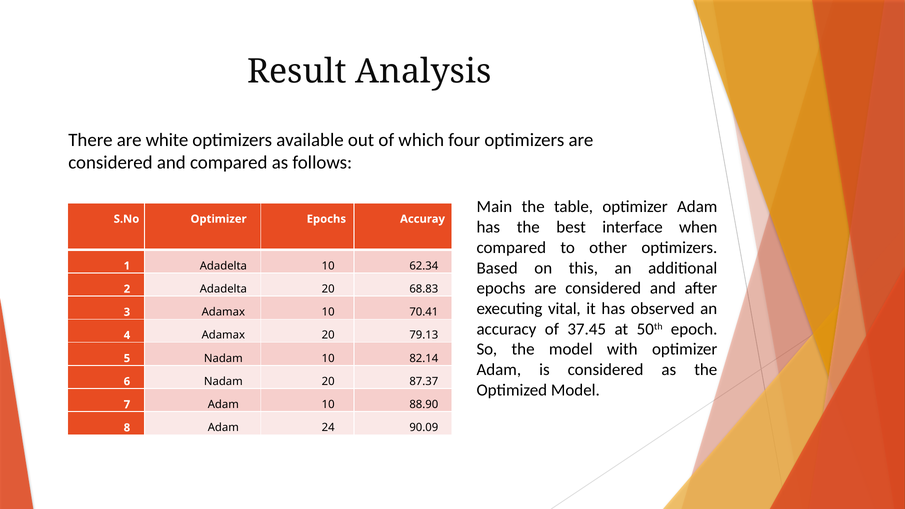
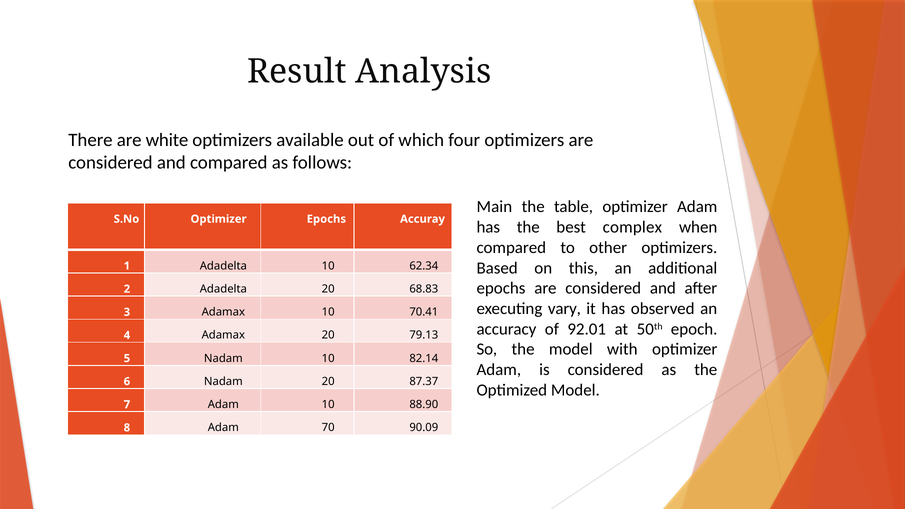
interface: interface -> complex (632, 227)
vital: vital -> vary (564, 309)
37.45: 37.45 -> 92.01 (587, 329)
24: 24 -> 70 (328, 428)
